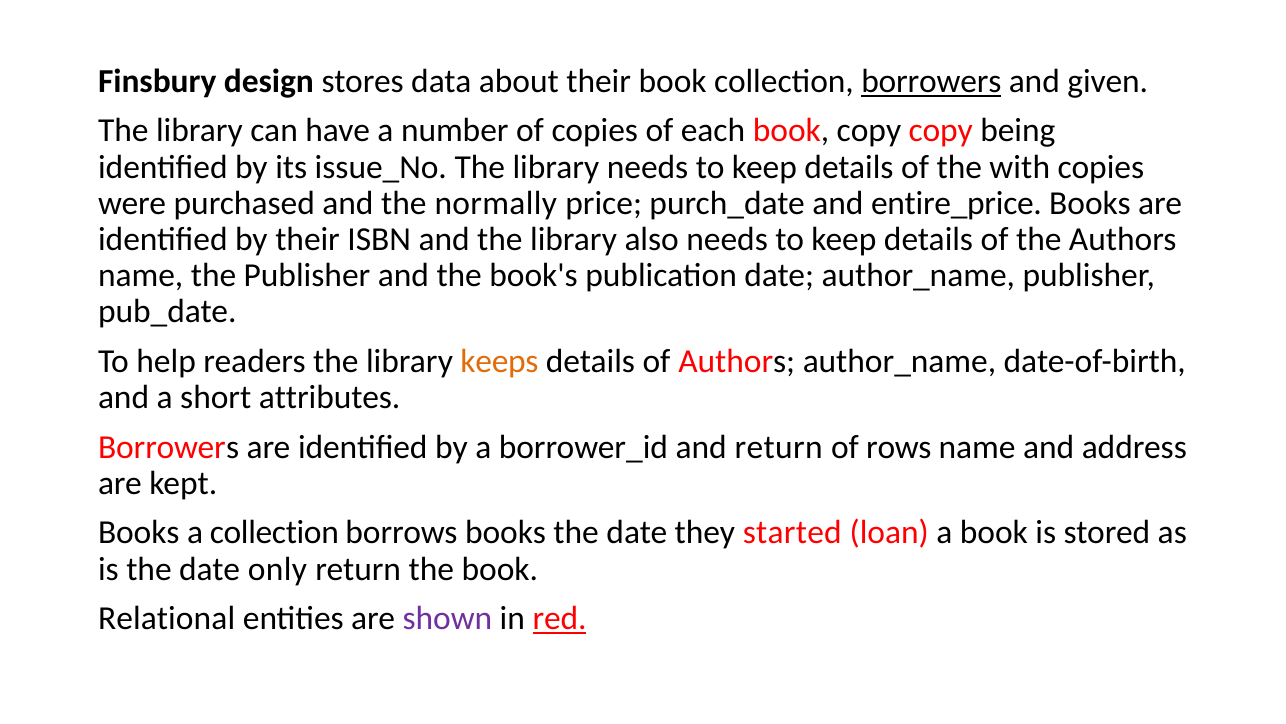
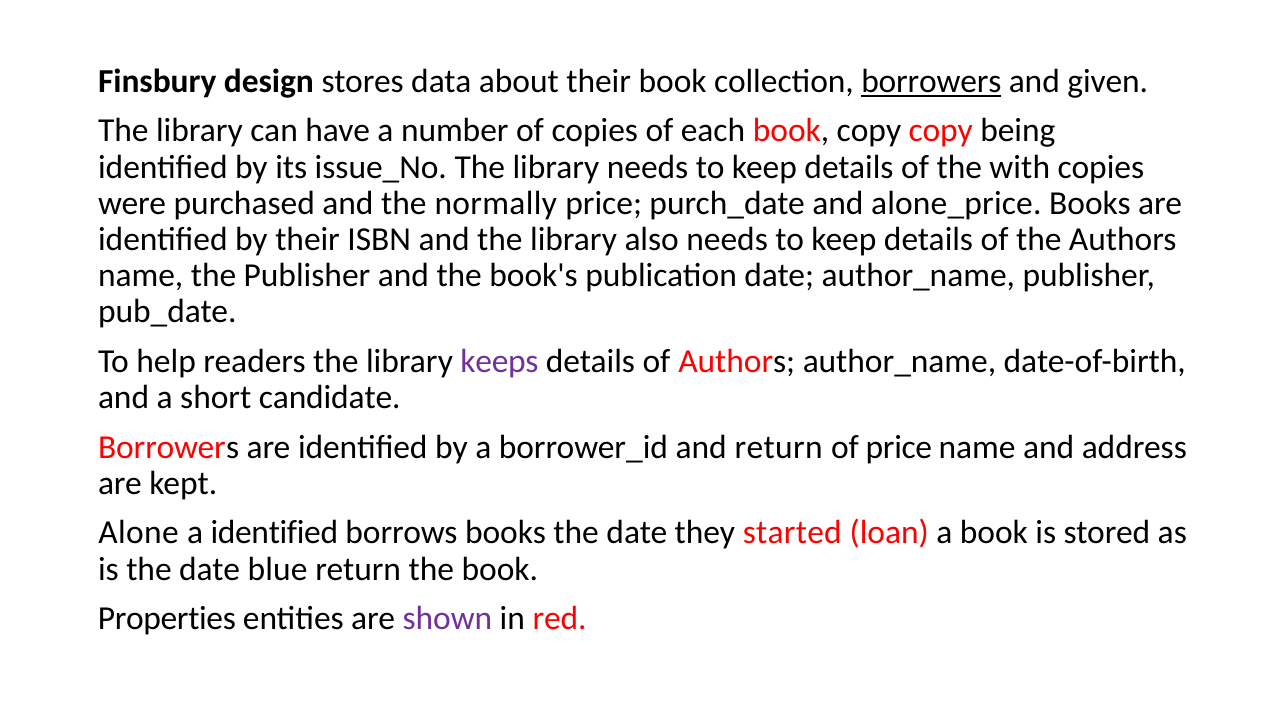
entire_price: entire_price -> alone_price (956, 203)
keeps colour: orange -> purple (500, 361)
attributes: attributes -> candidate (330, 397)
of rows: rows -> price (899, 447)
Books: Books -> Alone (139, 532)
a collection: collection -> identified (274, 532)
only: only -> blue (278, 569)
Relational: Relational -> Properties (167, 618)
red underline: present -> none (560, 618)
